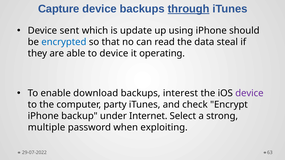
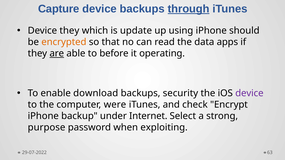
Device sent: sent -> they (69, 31)
encrypted colour: blue -> orange (64, 42)
steal: steal -> apps (227, 42)
are underline: none -> present (57, 53)
to device: device -> before (114, 53)
interest: interest -> security (180, 93)
party: party -> were (115, 105)
multiple: multiple -> purpose (47, 128)
